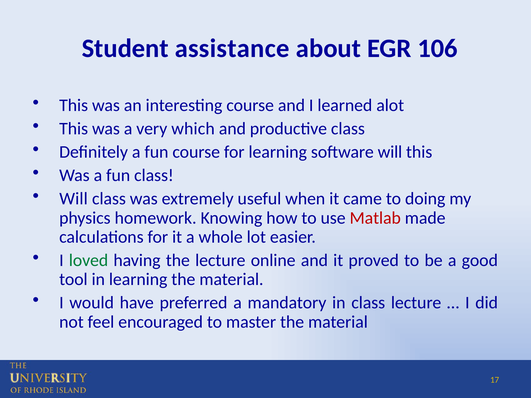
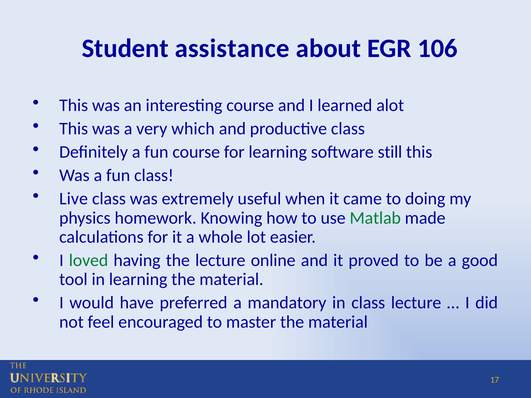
software will: will -> still (390, 152)
Will: Will -> Live (74, 199)
Matlab colour: red -> green (375, 218)
